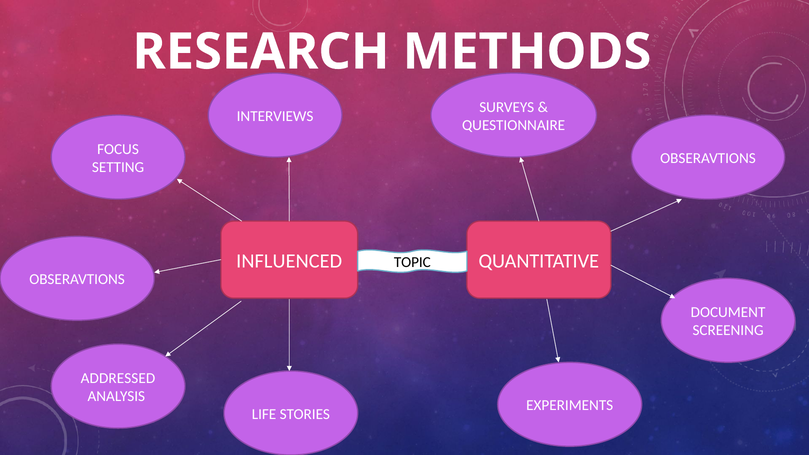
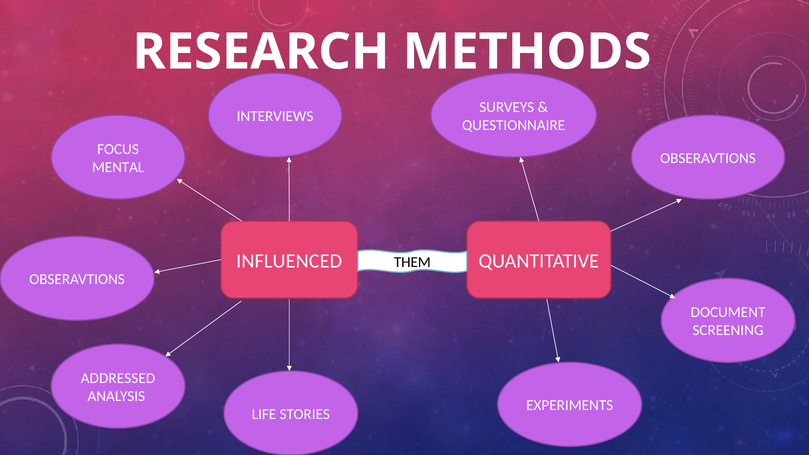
SETTING: SETTING -> MENTAL (118, 167)
TOPIC: TOPIC -> THEM (412, 262)
